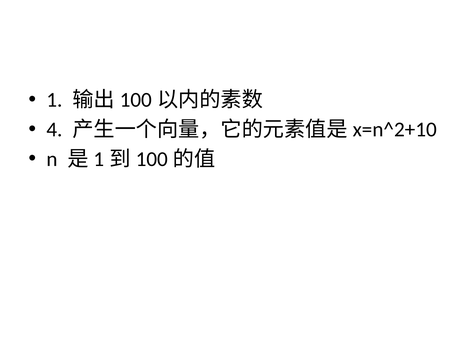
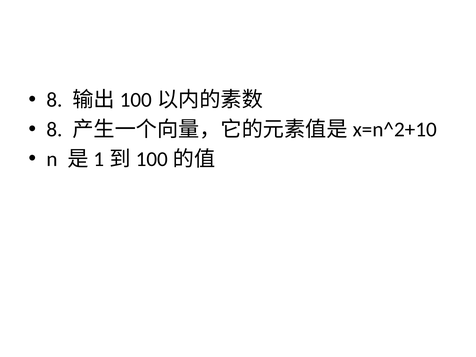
1: 1 -> 8 (54, 100)
4: 4 -> 8 (54, 129)
